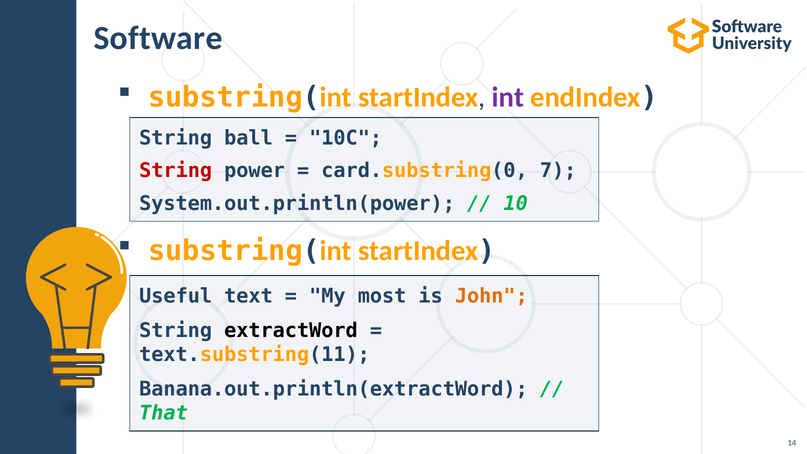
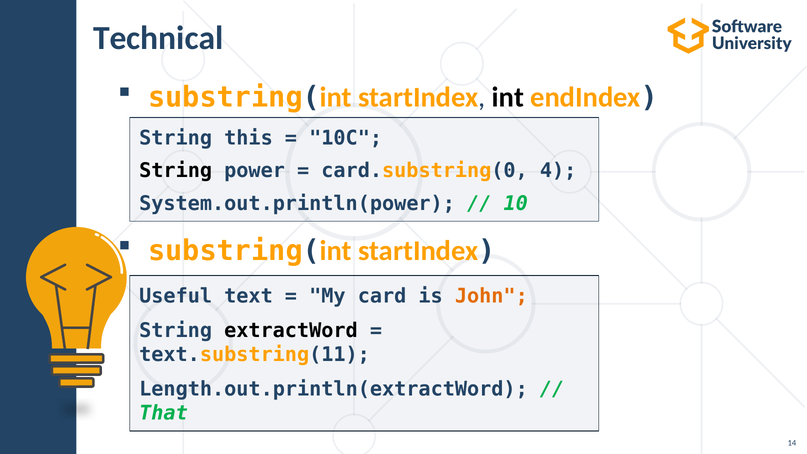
Software: Software -> Technical (158, 38)
int colour: purple -> black (508, 97)
ball: ball -> this (248, 138)
String colour: red -> black (176, 171)
7: 7 -> 4 (558, 171)
most: most -> card (382, 296)
Banana.out.println(extractWord: Banana.out.println(extractWord -> Length.out.println(extractWord (333, 389)
